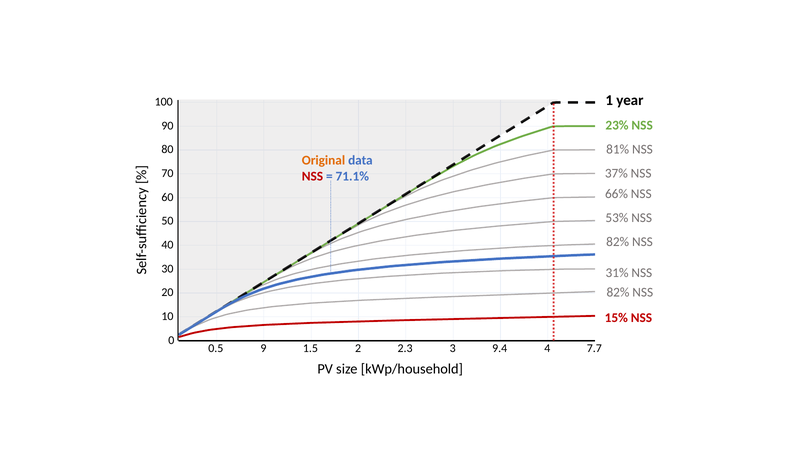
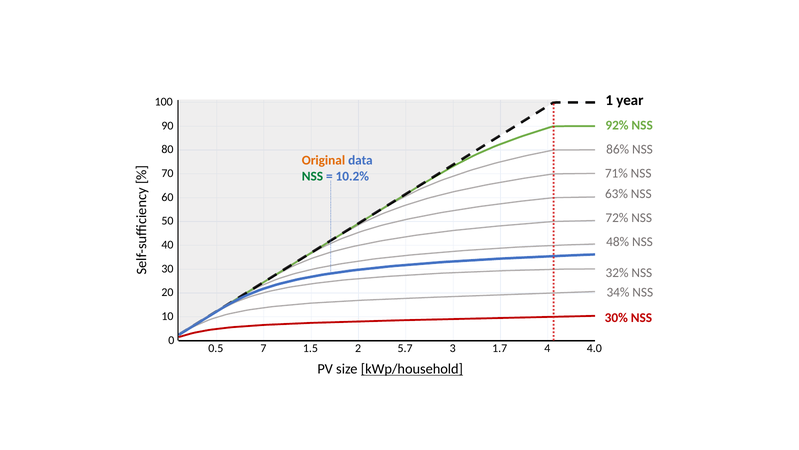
23%: 23% -> 92% (617, 125)
81%: 81% -> 86% (618, 149)
37%: 37% -> 71% (616, 173)
NSS colour: red -> green (312, 176)
71.1%: 71.1% -> 10.2% (352, 176)
66%: 66% -> 63% (616, 194)
53%: 53% -> 72% (617, 218)
82%: 82% -> 48% (618, 242)
31%: 31% -> 32% (617, 272)
82%: 82% -> 34% (618, 292)
15%: 15% -> 30% (616, 317)
9: 9 -> 7 (263, 348)
2.3: 2.3 -> 5.7 (405, 348)
9.4: 9.4 -> 1.7 (500, 348)
7.7: 7.7 -> 4.0 (594, 348)
kWp/household underline: none -> present (412, 369)
